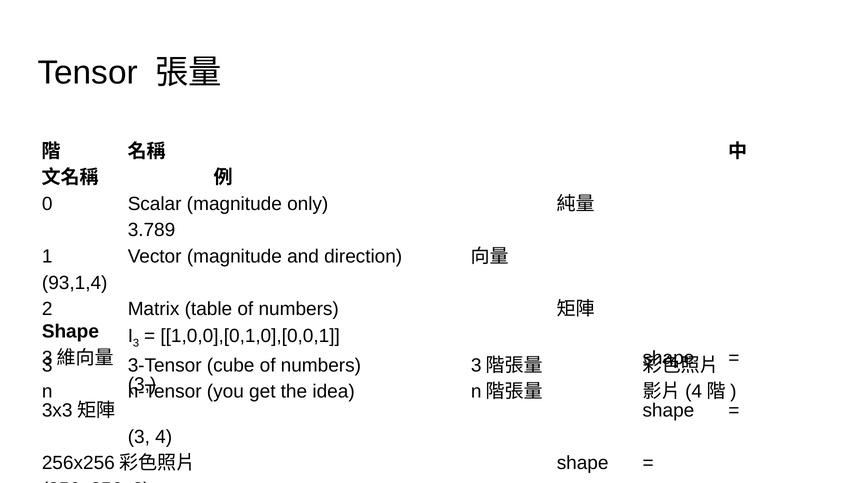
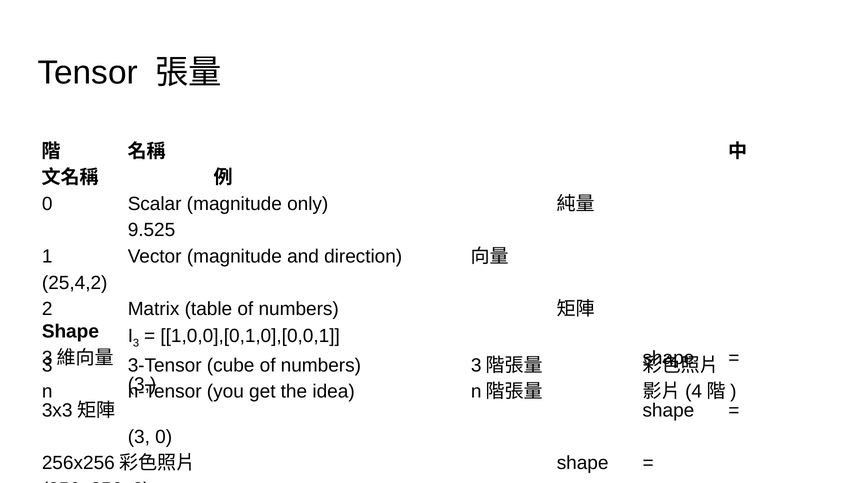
3.789: 3.789 -> 9.525 (151, 230)
93,1,4: 93,1,4 -> 25,4,2 (75, 283)
3 4: 4 -> 0 (164, 436)
